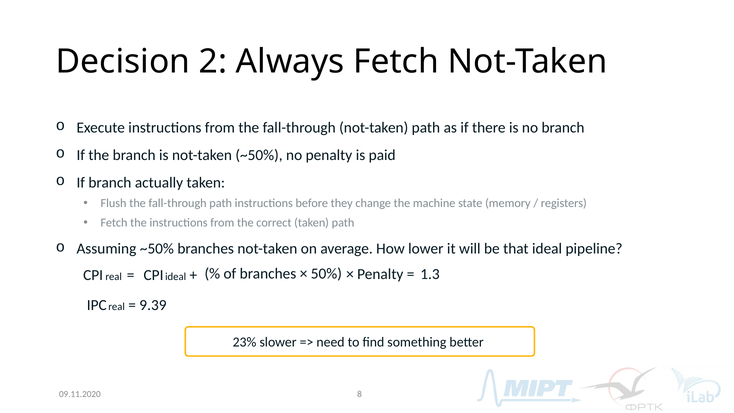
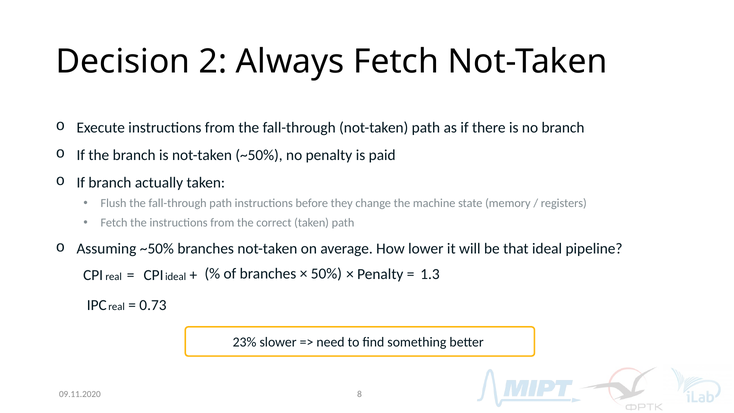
9.39: 9.39 -> 0.73 (153, 305)
